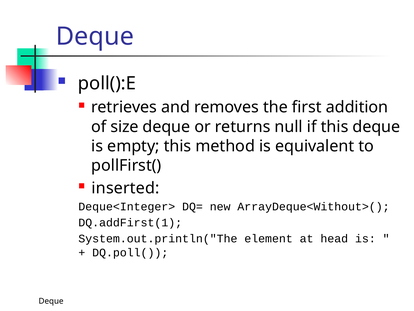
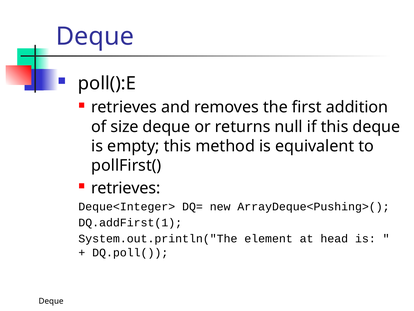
inserted: inserted -> retrieves (126, 188)
ArrayDeque<Without>(: ArrayDeque<Without>( -> ArrayDeque<Pushing>( (313, 206)
